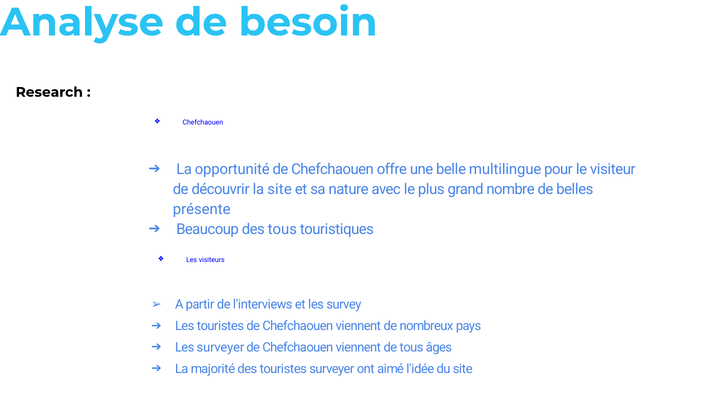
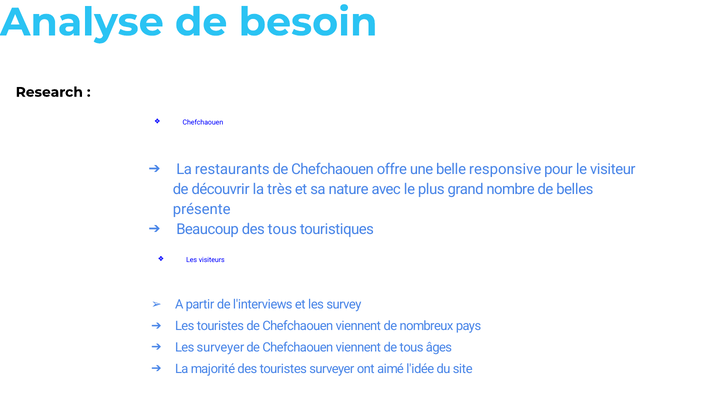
opportunité: opportunité -> restaurants (232, 169)
multilingue: multilingue -> responsive (505, 169)
la site: site -> très (280, 189)
